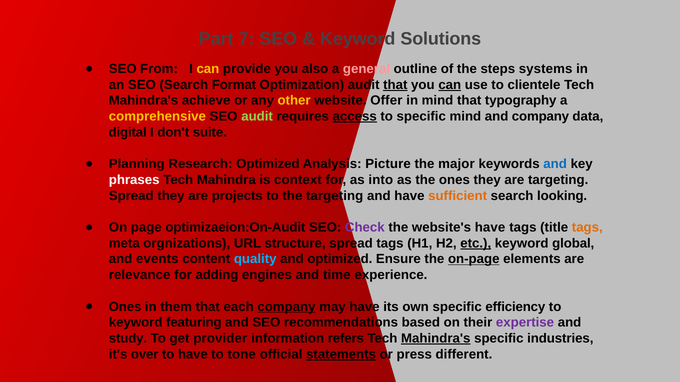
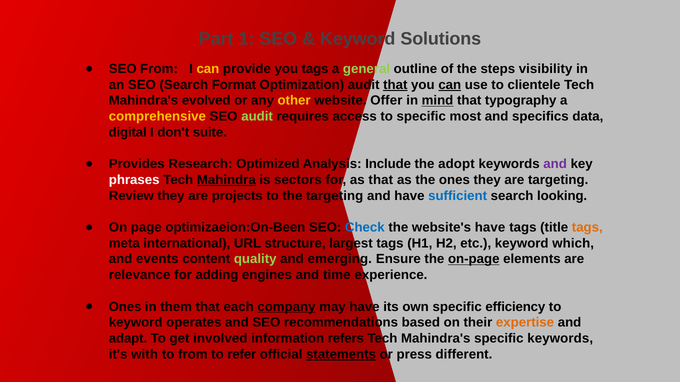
7: 7 -> 1 (246, 39)
you also: also -> tags (315, 69)
general colour: pink -> light green (367, 69)
systems: systems -> visibility (546, 69)
achieve: achieve -> evolved (206, 101)
mind underline: none -> present (438, 101)
access underline: present -> none (355, 117)
specific mind: mind -> most (465, 117)
and company: company -> specifics (540, 117)
Planning: Planning -> Provides (137, 164)
Picture: Picture -> Include (388, 164)
major: major -> adopt (456, 164)
and colour: blue -> purple (555, 164)
Mahindra underline: none -> present (226, 180)
context: context -> sectors (298, 180)
as into: into -> that (381, 180)
Spread: Spread -> Review (131, 196)
sufficient colour: orange -> blue (458, 196)
optimizaeion:On-Audit: optimizaeion:On-Audit -> optimizaeion:On-Been (235, 228)
Check colour: purple -> blue (365, 228)
orgnizations: orgnizations -> international (187, 244)
structure spread: spread -> largest (351, 244)
etc underline: present -> none (476, 244)
global: global -> which (573, 244)
quality colour: light blue -> light green (255, 259)
and optimized: optimized -> emerging (340, 259)
featuring: featuring -> operates (194, 323)
expertise colour: purple -> orange (525, 323)
study: study -> adapt (128, 339)
provider: provider -> involved (220, 339)
Mahindra's underline: present -> none (436, 339)
specific industries: industries -> keywords (560, 339)
over: over -> with (145, 355)
to have: have -> from (193, 355)
tone: tone -> refer (242, 355)
